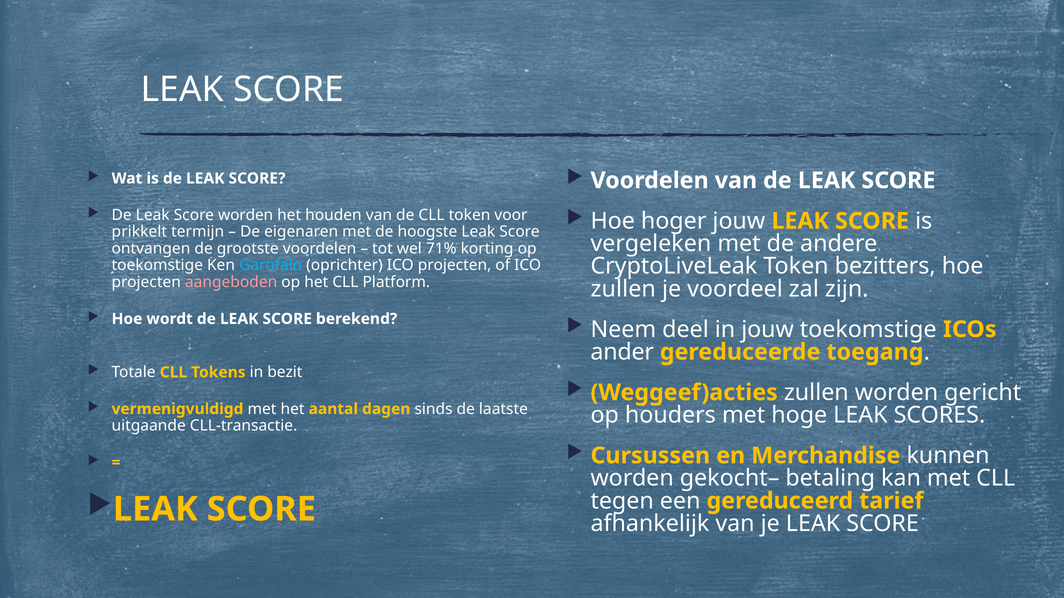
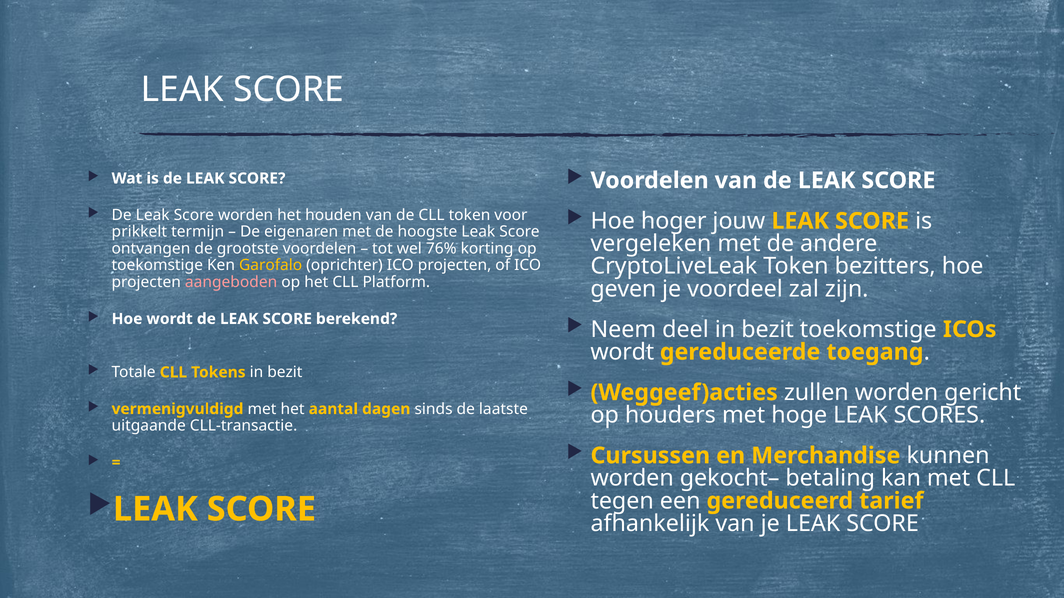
71%: 71% -> 76% (441, 249)
Garofalo colour: light blue -> yellow (271, 266)
zullen: zullen -> geven (623, 289)
deel in jouw: jouw -> bezit (768, 330)
ander: ander -> wordt (622, 352)
